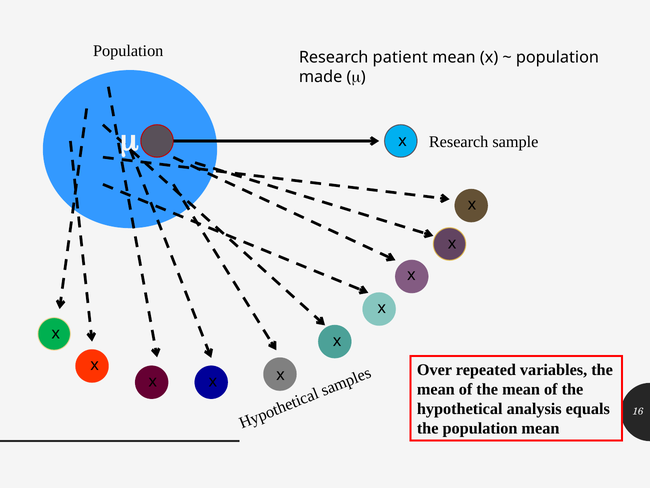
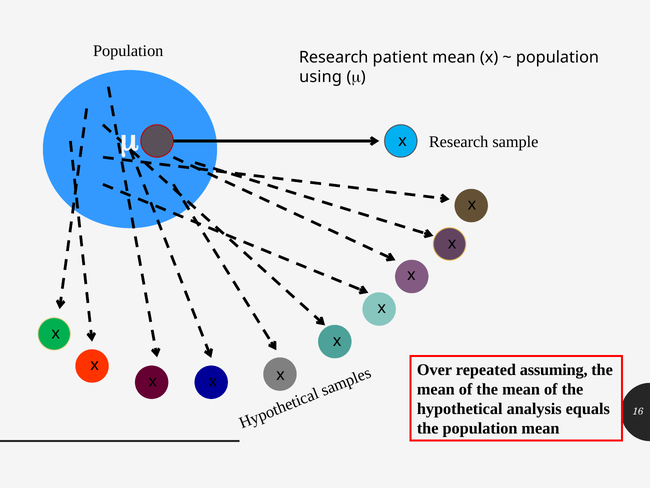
made: made -> using (321, 77)
variables: variables -> assuming (554, 370)
